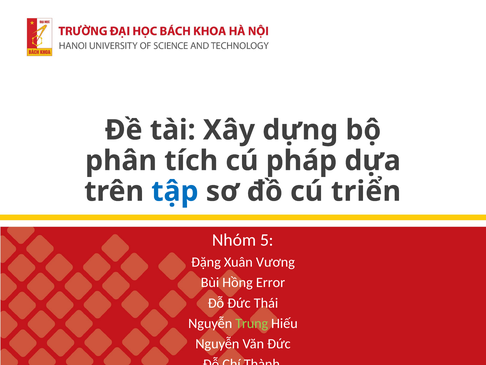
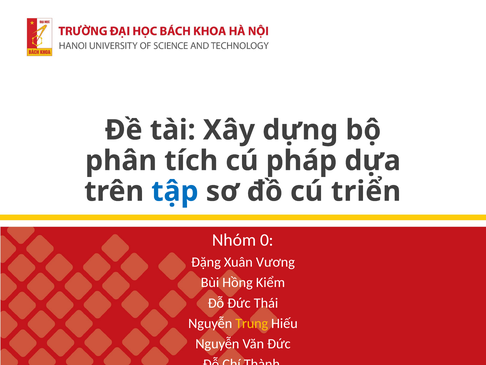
5: 5 -> 0 (267, 240)
Error: Error -> Kiểm (271, 282)
Trung colour: light green -> yellow (252, 323)
